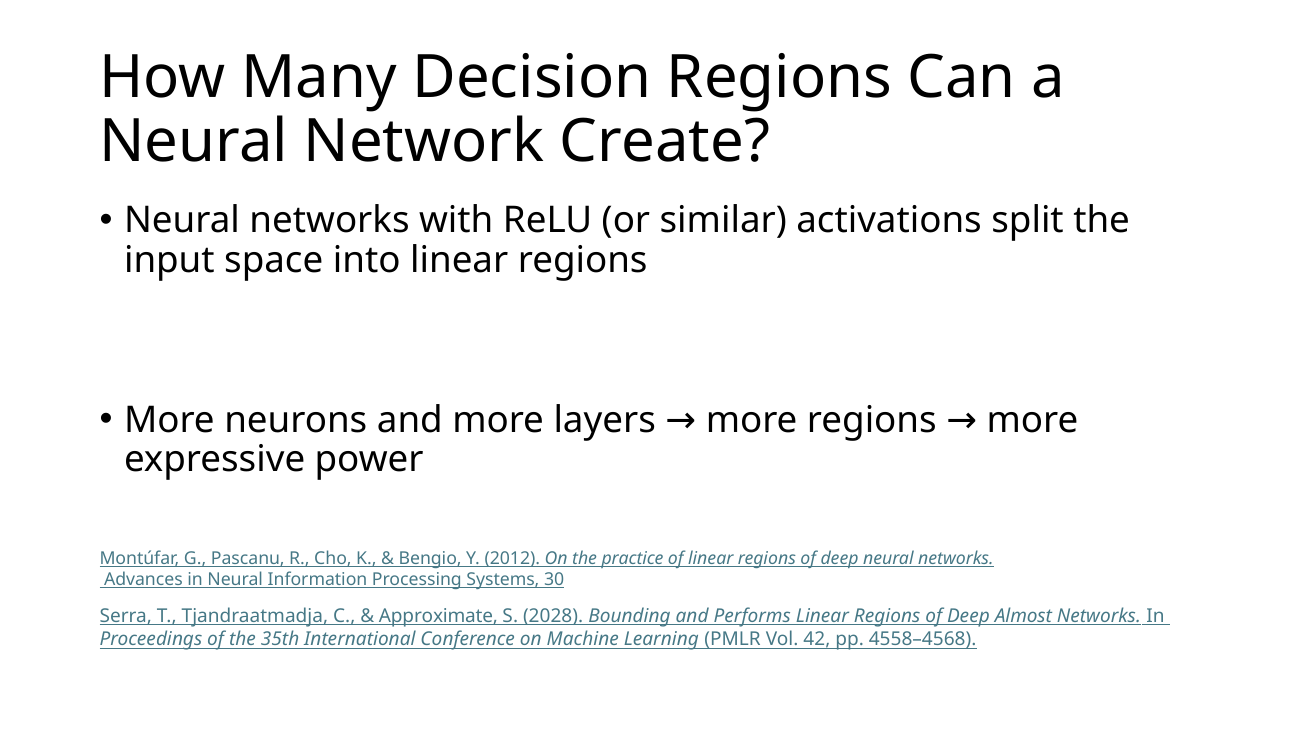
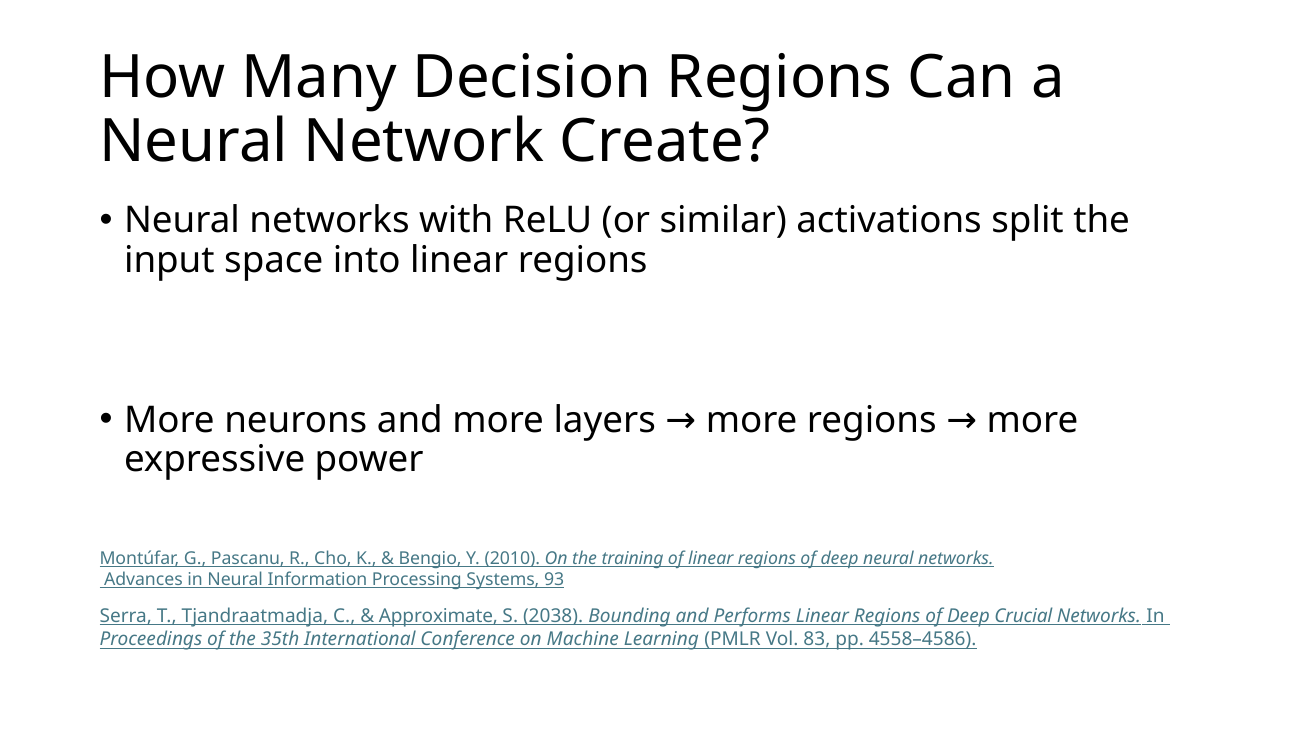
2012: 2012 -> 2010 (512, 558)
practice: practice -> training (633, 558)
30: 30 -> 93 (554, 579)
2028: 2028 -> 2038 (553, 616)
Almost: Almost -> Crucial (1023, 616)
42: 42 -> 83 (817, 639)
4558–4568: 4558–4568 -> 4558–4586 (923, 639)
